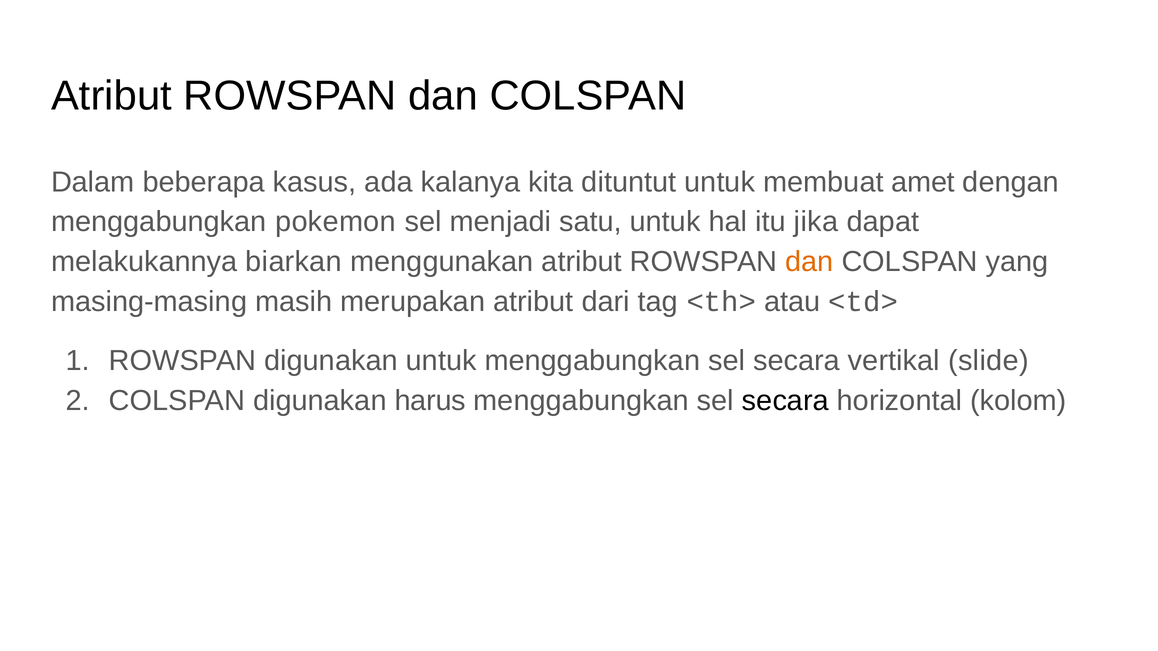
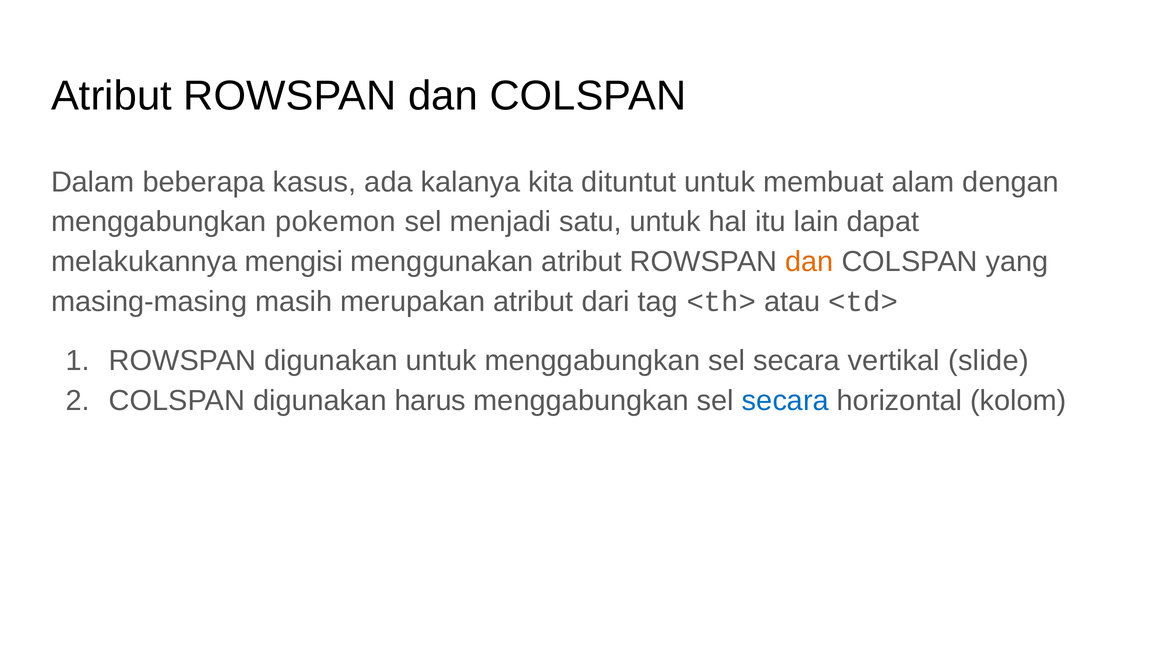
amet: amet -> alam (923, 182)
jika: jika -> lain (816, 222)
biarkan: biarkan -> mengisi (294, 262)
secara colour: black -> blue (785, 401)
